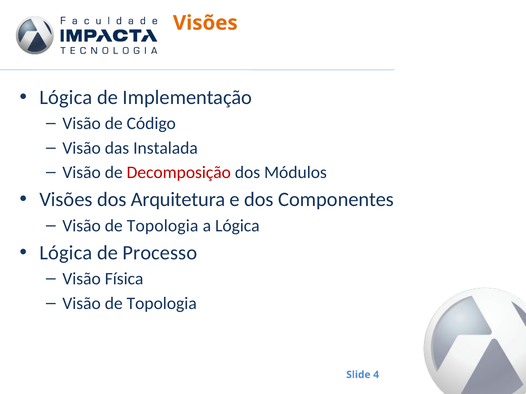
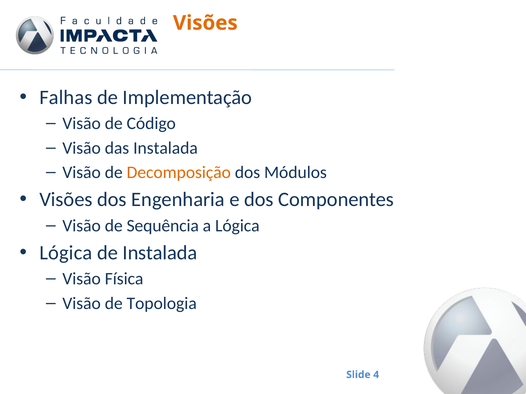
Lógica: Lógica -> Falhas (66, 98)
Decomposição colour: red -> orange (179, 173)
Arquitetura: Arquitetura -> Engenharia (178, 200)
Topologia: Topologia -> Sequência (163, 226)
de Processo: Processo -> Instalada (160, 253)
